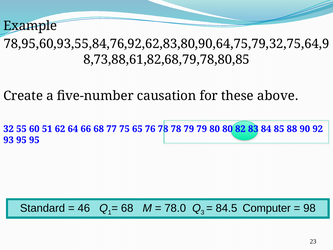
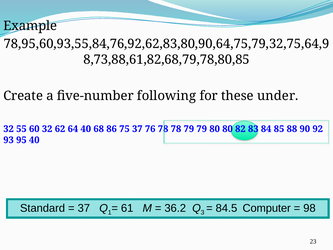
causation: causation -> following (167, 96)
above: above -> under (278, 96)
60 51: 51 -> 32 (47, 129)
64 66: 66 -> 40 (86, 129)
77: 77 -> 86 (112, 129)
75 65: 65 -> 37 (137, 129)
95 95: 95 -> 40 (34, 140)
46: 46 -> 37 (84, 208)
68: 68 -> 61 (127, 208)
78.0: 78.0 -> 36.2 (175, 208)
